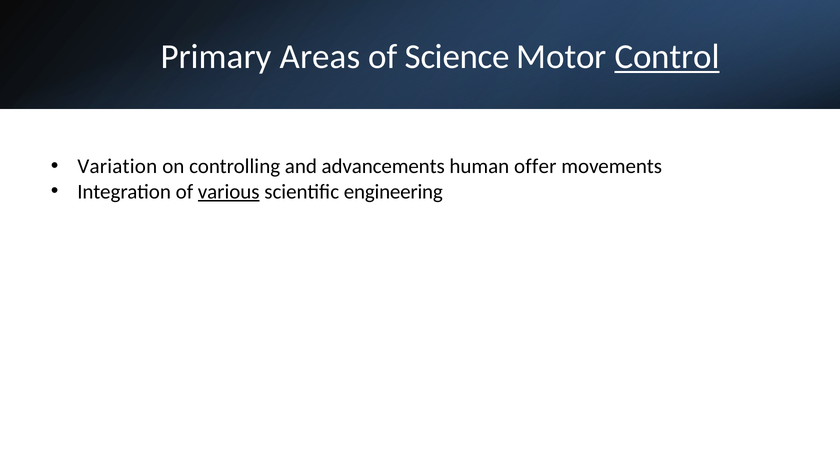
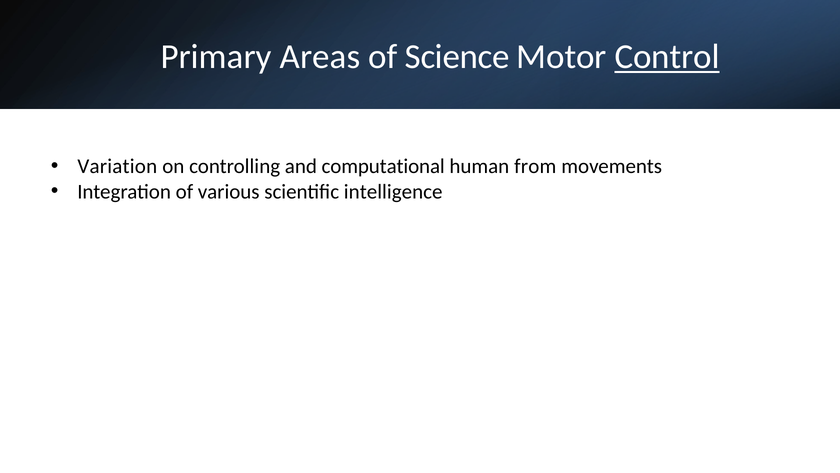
advancements: advancements -> computational (383, 166)
offer: offer -> from (535, 166)
various underline: present -> none (229, 191)
engineering: engineering -> intelligence (393, 191)
